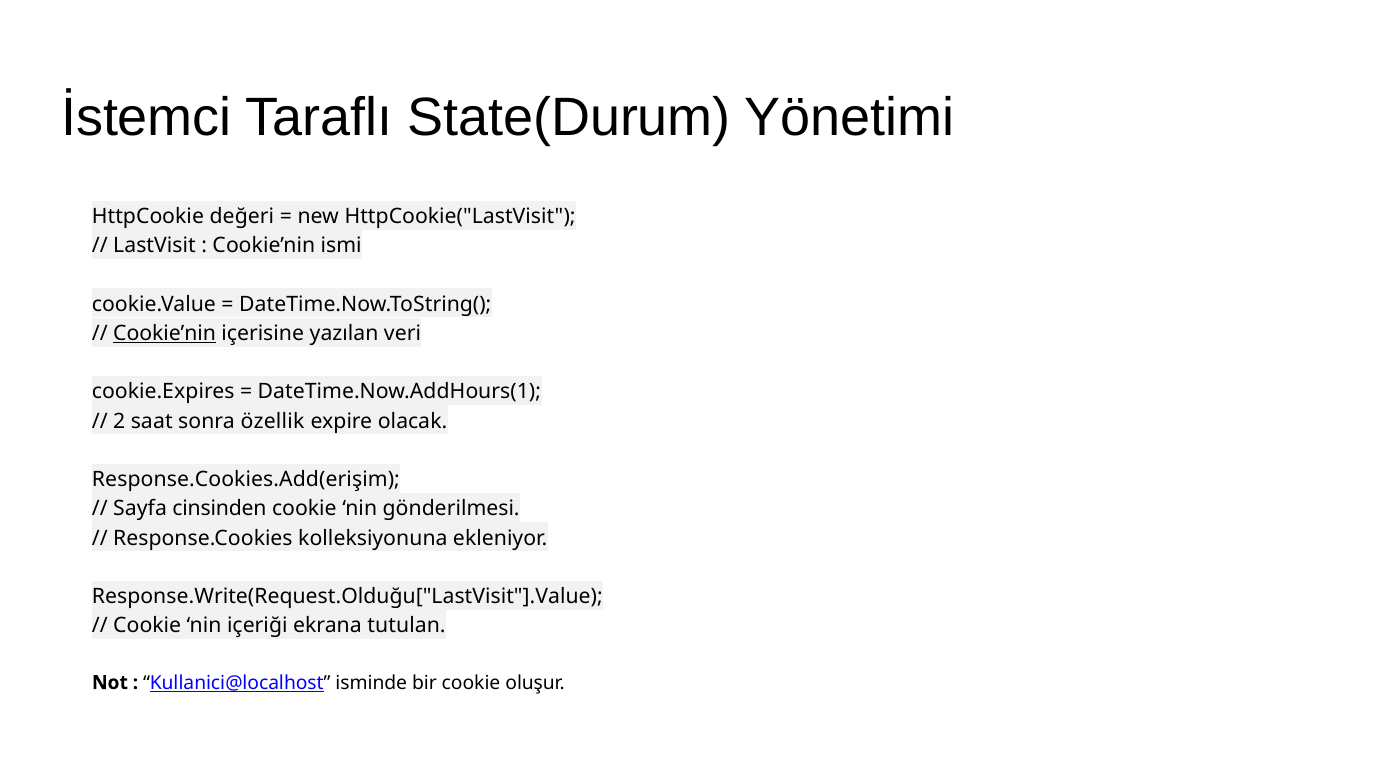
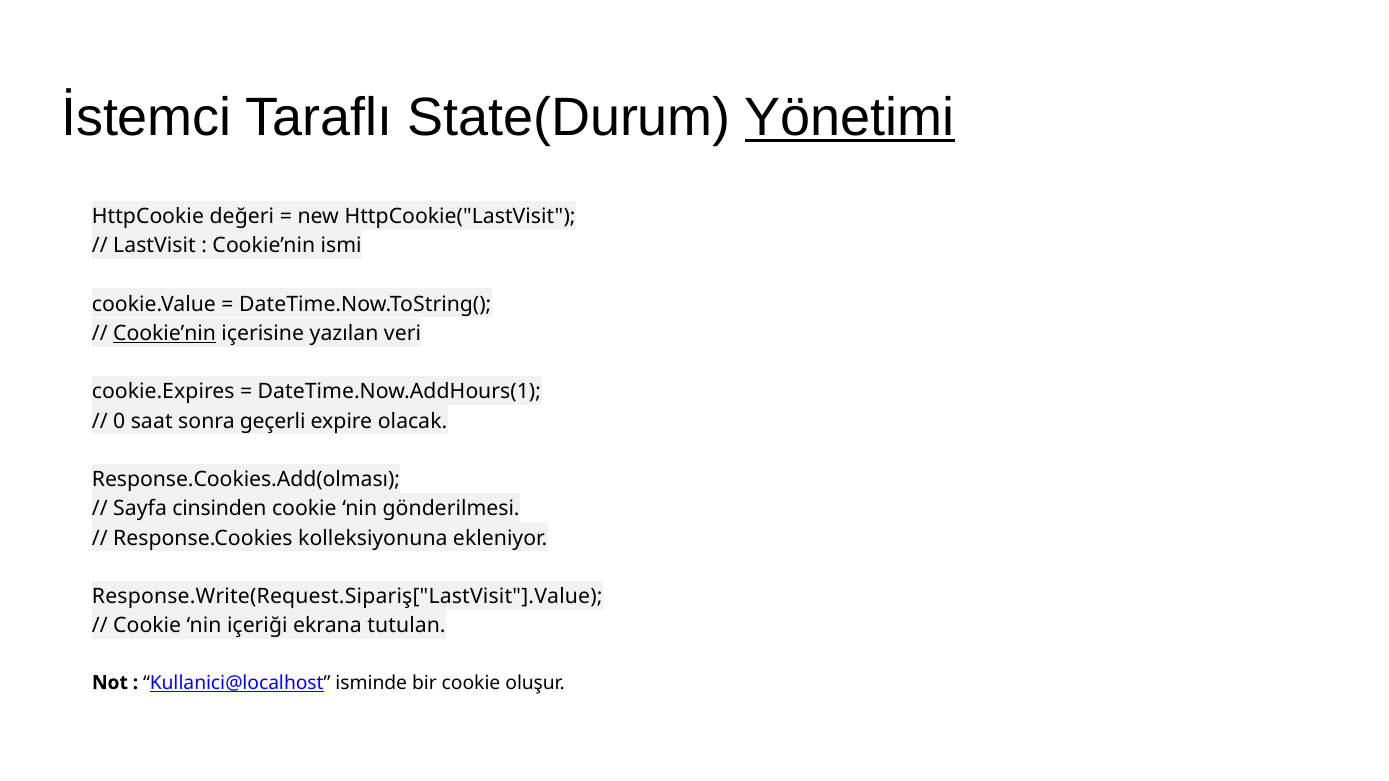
Yönetimi underline: none -> present (850, 118)
2: 2 -> 0 (119, 421)
özellik: özellik -> geçerli (273, 421)
Response.Cookies.Add(erişim: Response.Cookies.Add(erişim -> Response.Cookies.Add(olması (246, 480)
Response.Write(Request.Olduğu["LastVisit"].Value: Response.Write(Request.Olduğu["LastVisit"].Value -> Response.Write(Request.Sipariş["LastVisit"].Value (347, 597)
